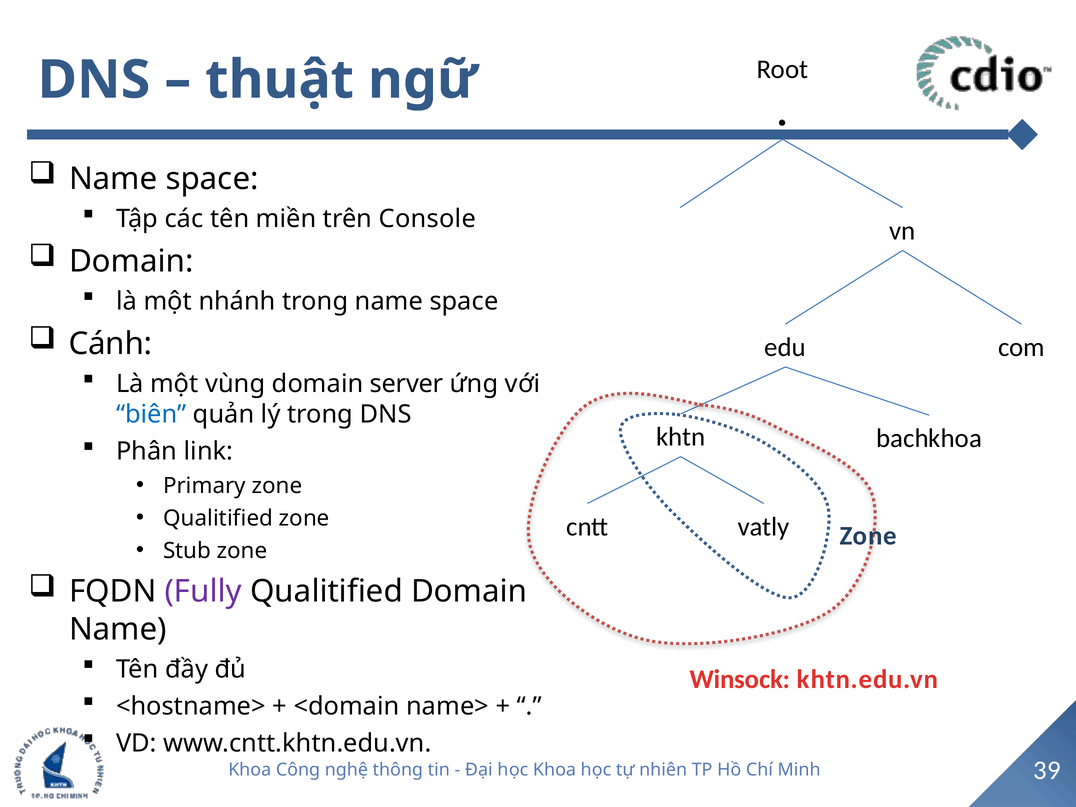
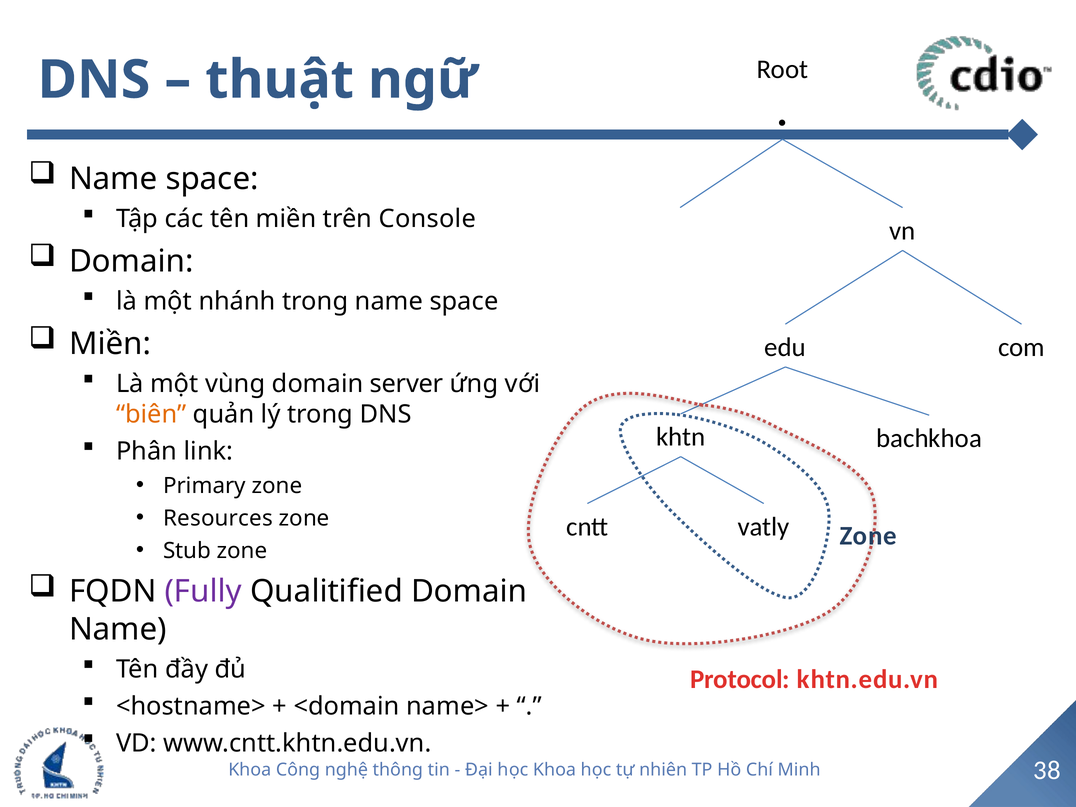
Cánh: Cánh -> Miền (110, 344)
biên colour: blue -> orange (151, 415)
Qualitified: Qualitified -> Resources (218, 518)
Winsock: Winsock -> Protocol (740, 679)
39: 39 -> 38 (1047, 770)
